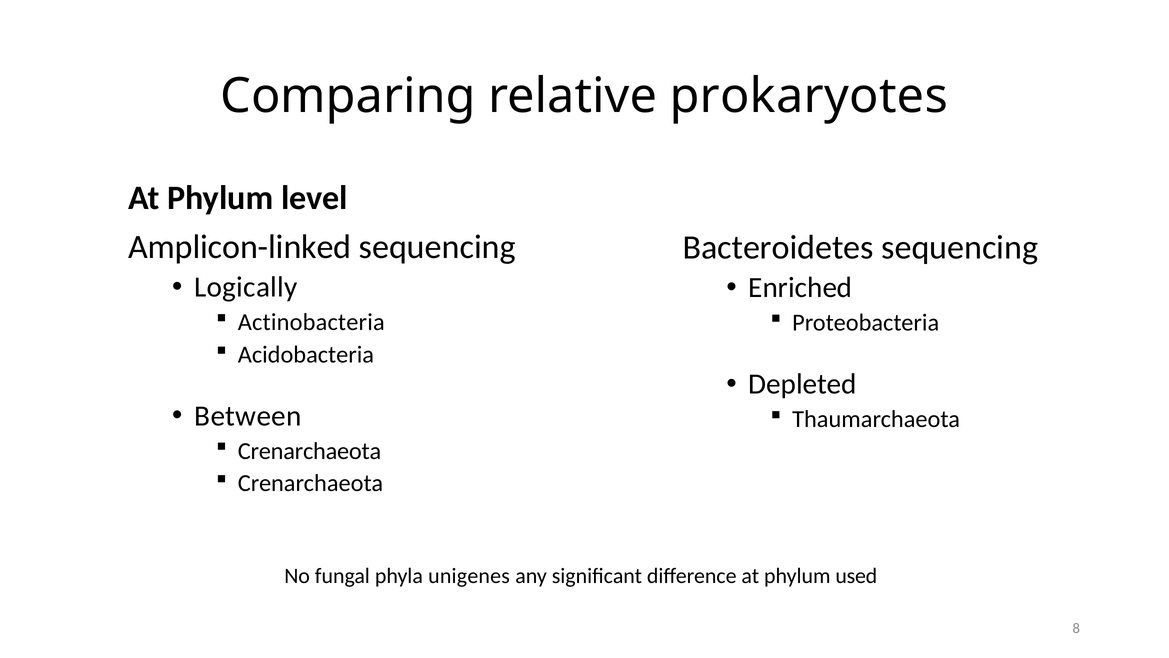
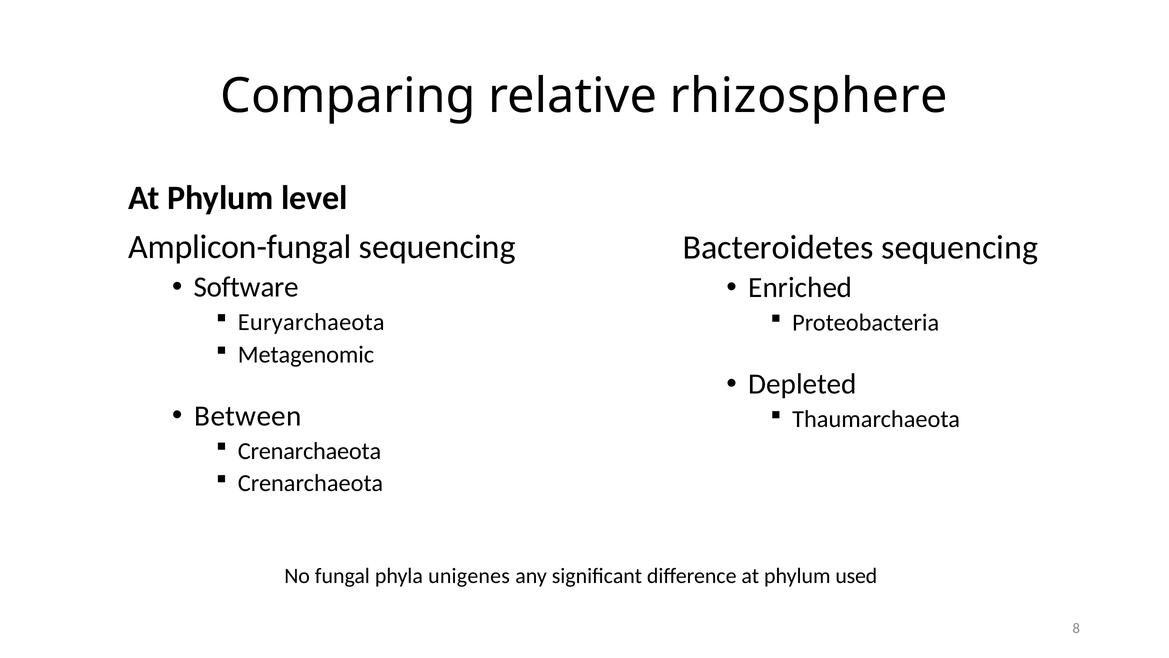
prokaryotes: prokaryotes -> rhizosphere (809, 96)
Amplicon-linked: Amplicon-linked -> Amplicon-fungal (240, 247)
Logically: Logically -> Software (246, 287)
Actinobacteria: Actinobacteria -> Euryarchaeota (311, 322)
Acidobacteria: Acidobacteria -> Metagenomic (306, 354)
